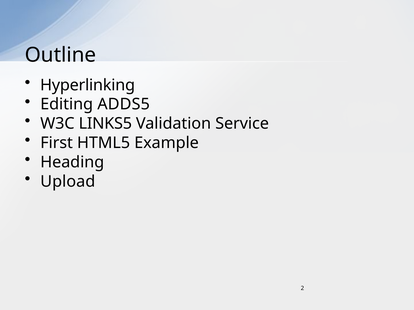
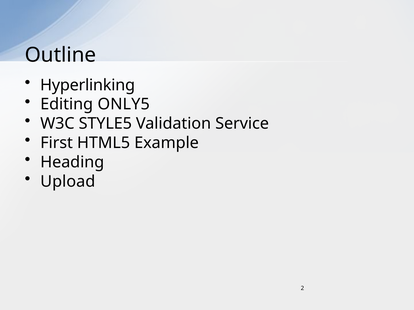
ADDS5: ADDS5 -> ONLY5 (124, 105)
LINKS5: LINKS5 -> STYLE5 (105, 124)
